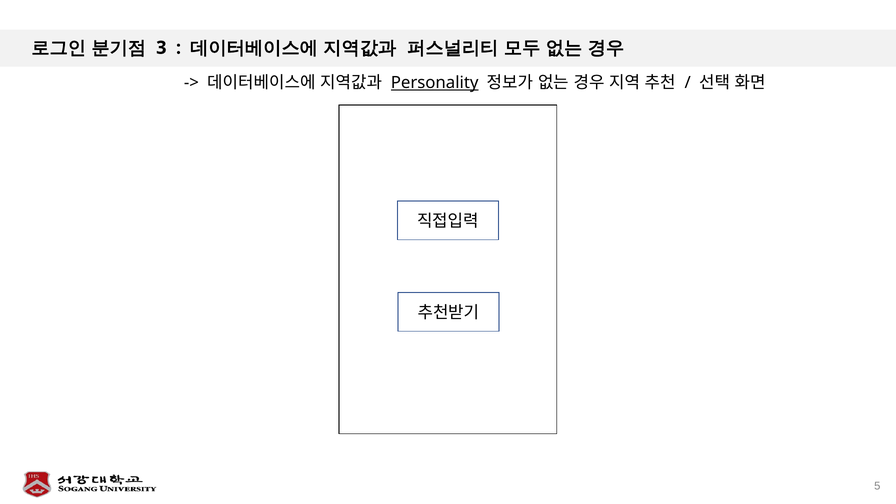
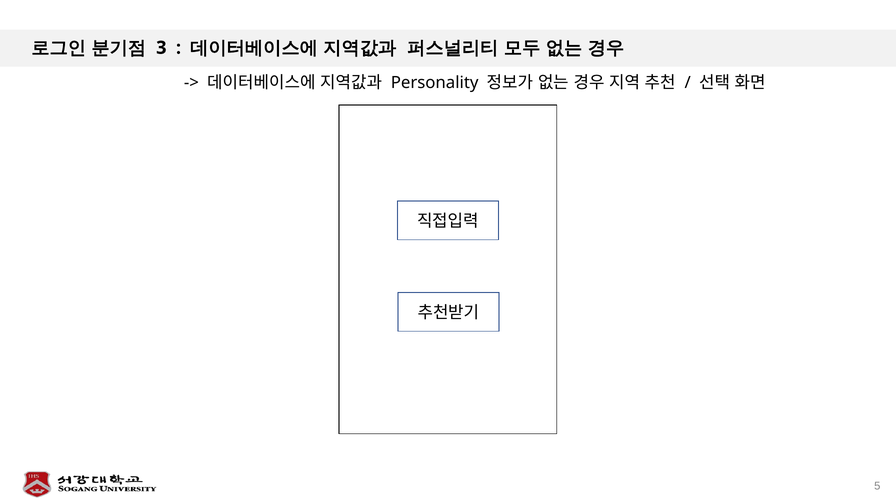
Personality underline: present -> none (435, 83)
